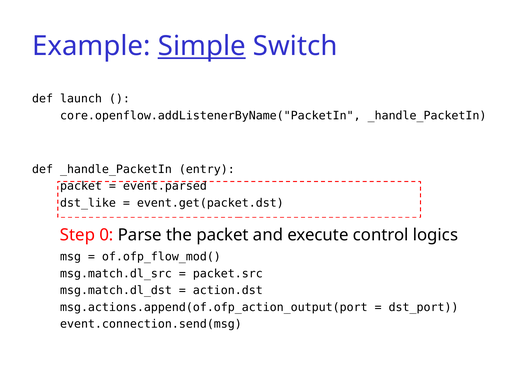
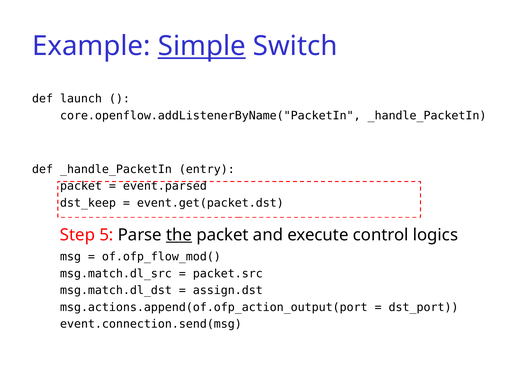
dst_like: dst_like -> dst_keep (88, 203)
0: 0 -> 5 (106, 235)
the underline: none -> present (179, 235)
action.dst: action.dst -> assign.dst (228, 291)
